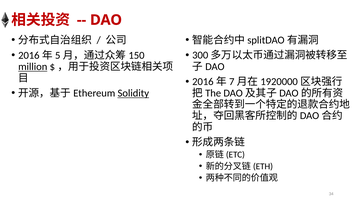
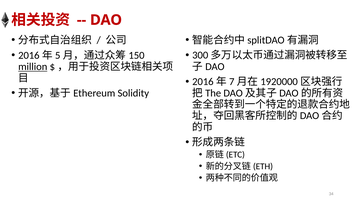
Solidity underline: present -> none (133, 93)
